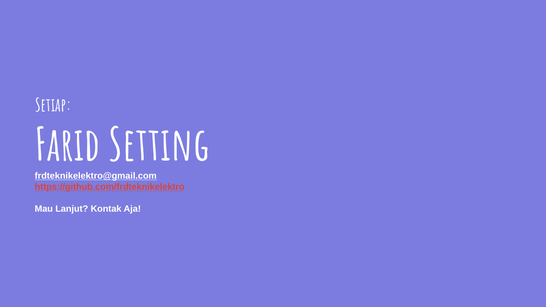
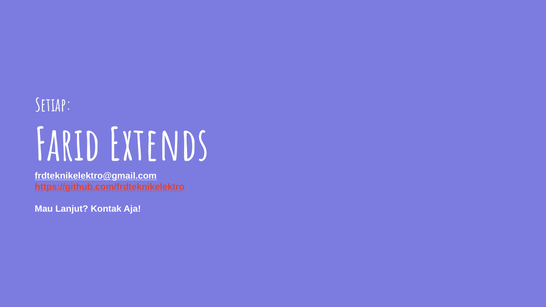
Setting: Setting -> Extends (159, 146)
